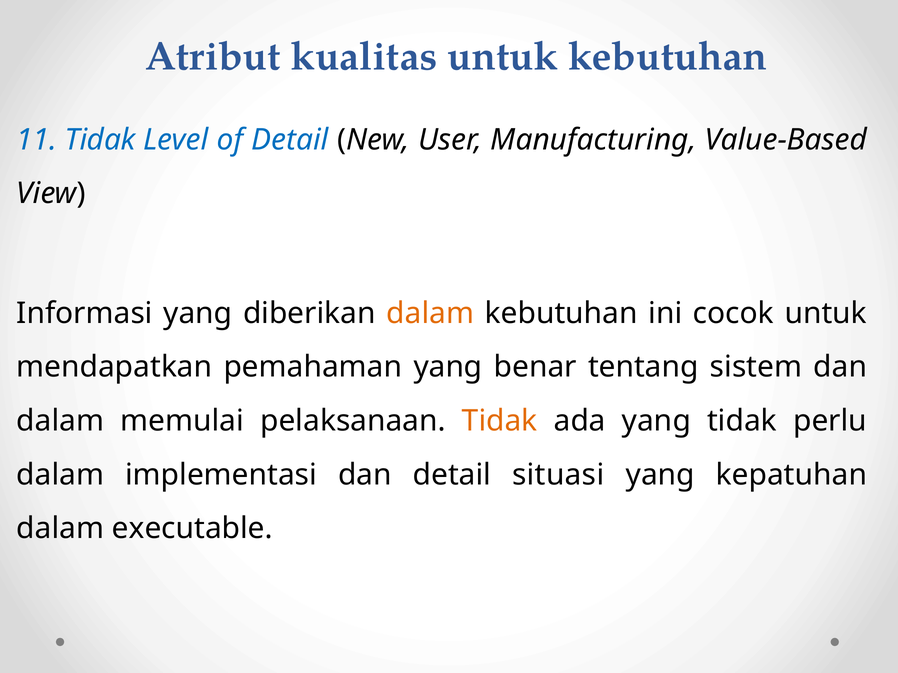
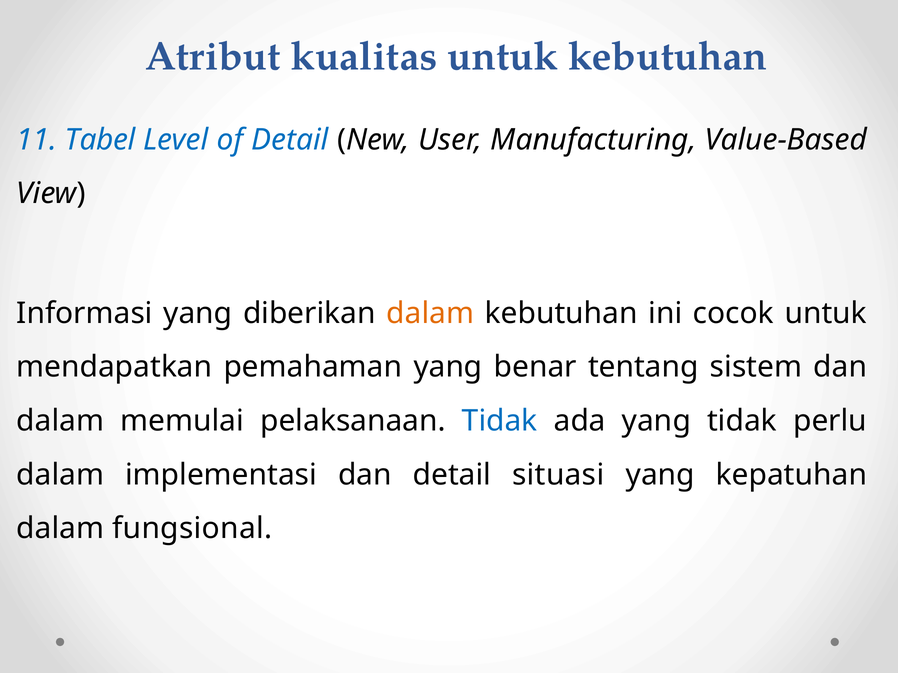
11 Tidak: Tidak -> Tabel (100, 140)
Tidak colour: orange -> blue (500, 421)
executable: executable -> fungsional (192, 529)
